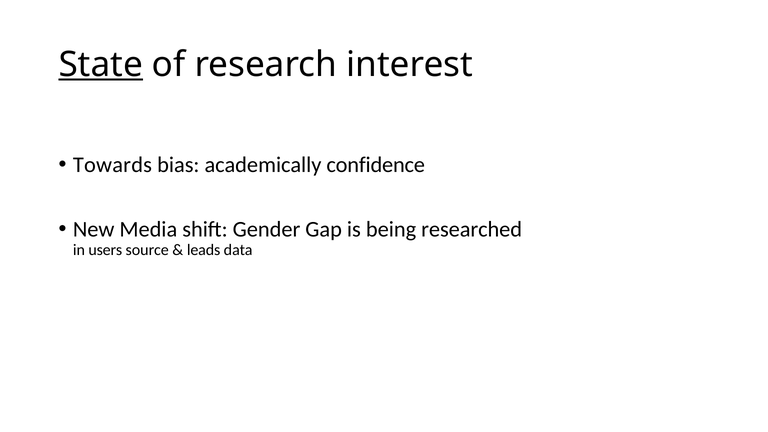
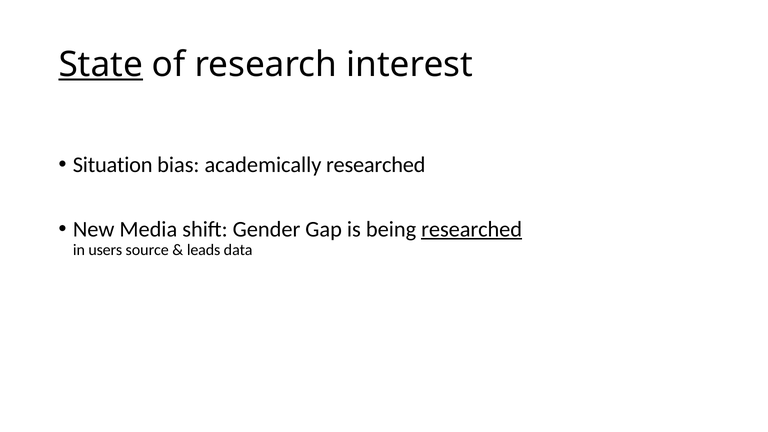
Towards: Towards -> Situation (113, 165)
academically confidence: confidence -> researched (376, 165)
researched underline: none -> present (472, 229)
